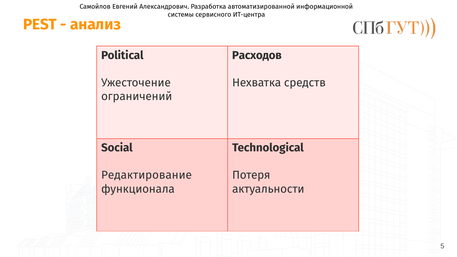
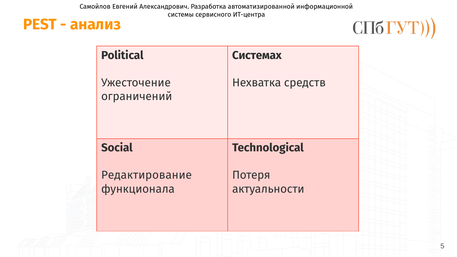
Расходов: Расходов -> Системах (257, 55)
